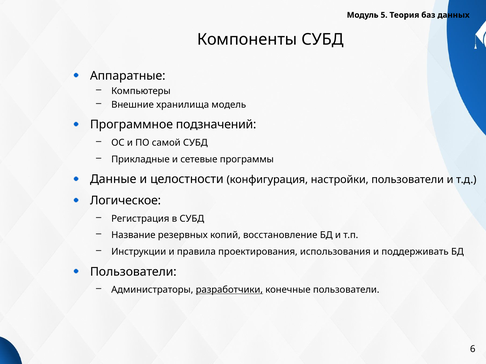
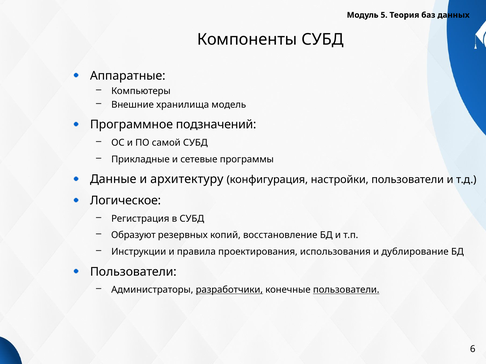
целостности: целостности -> архитектуру (187, 179)
Название: Название -> Образуют (133, 235)
поддерживать: поддерживать -> дублирование (415, 252)
пользователи underline: none -> present (346, 290)
